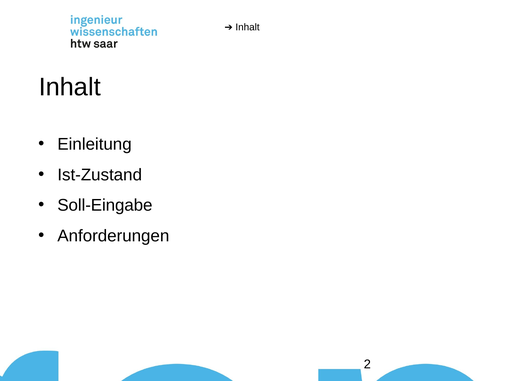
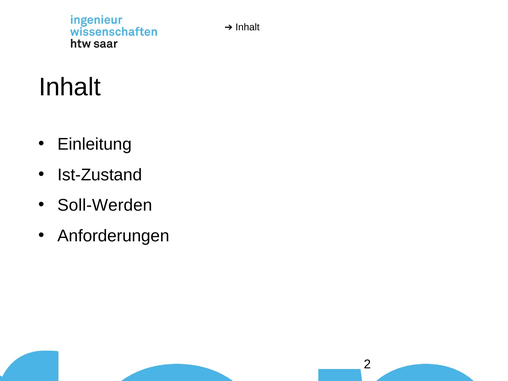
Soll-Eingabe: Soll-Eingabe -> Soll-Werden (105, 205)
